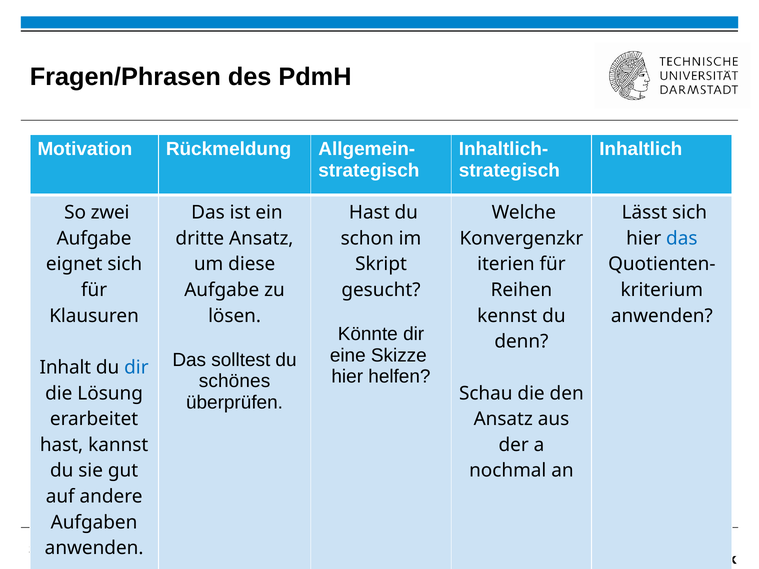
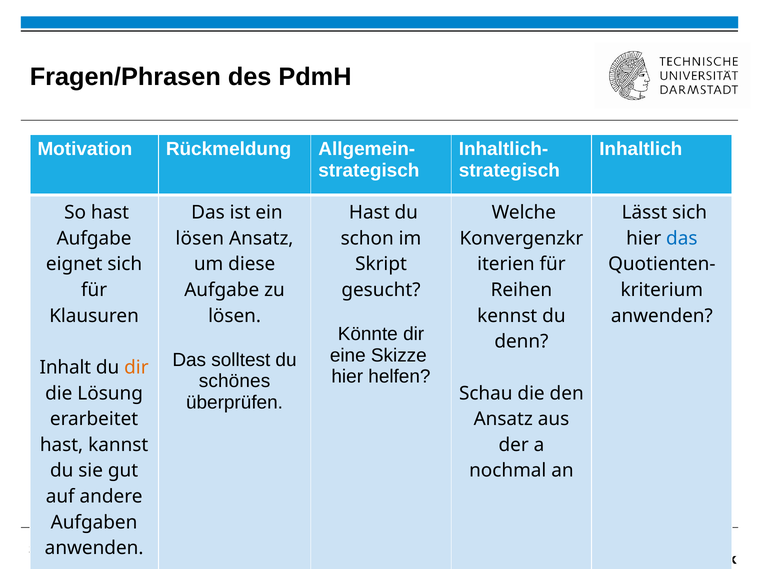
So zwei: zwei -> hast (110, 213)
dritte: dritte -> lösen (200, 239)
dir colour: blue -> orange (136, 368)
